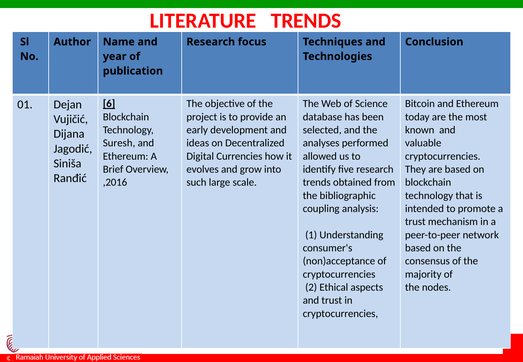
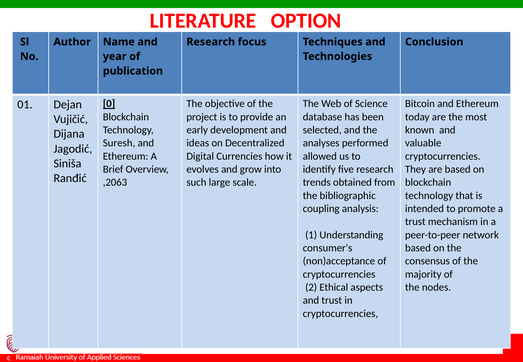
LITERATURE TRENDS: TRENDS -> OPTION (306, 21)
6: 6 -> 0 (109, 104)
,2016: ,2016 -> ,2063 (115, 182)
